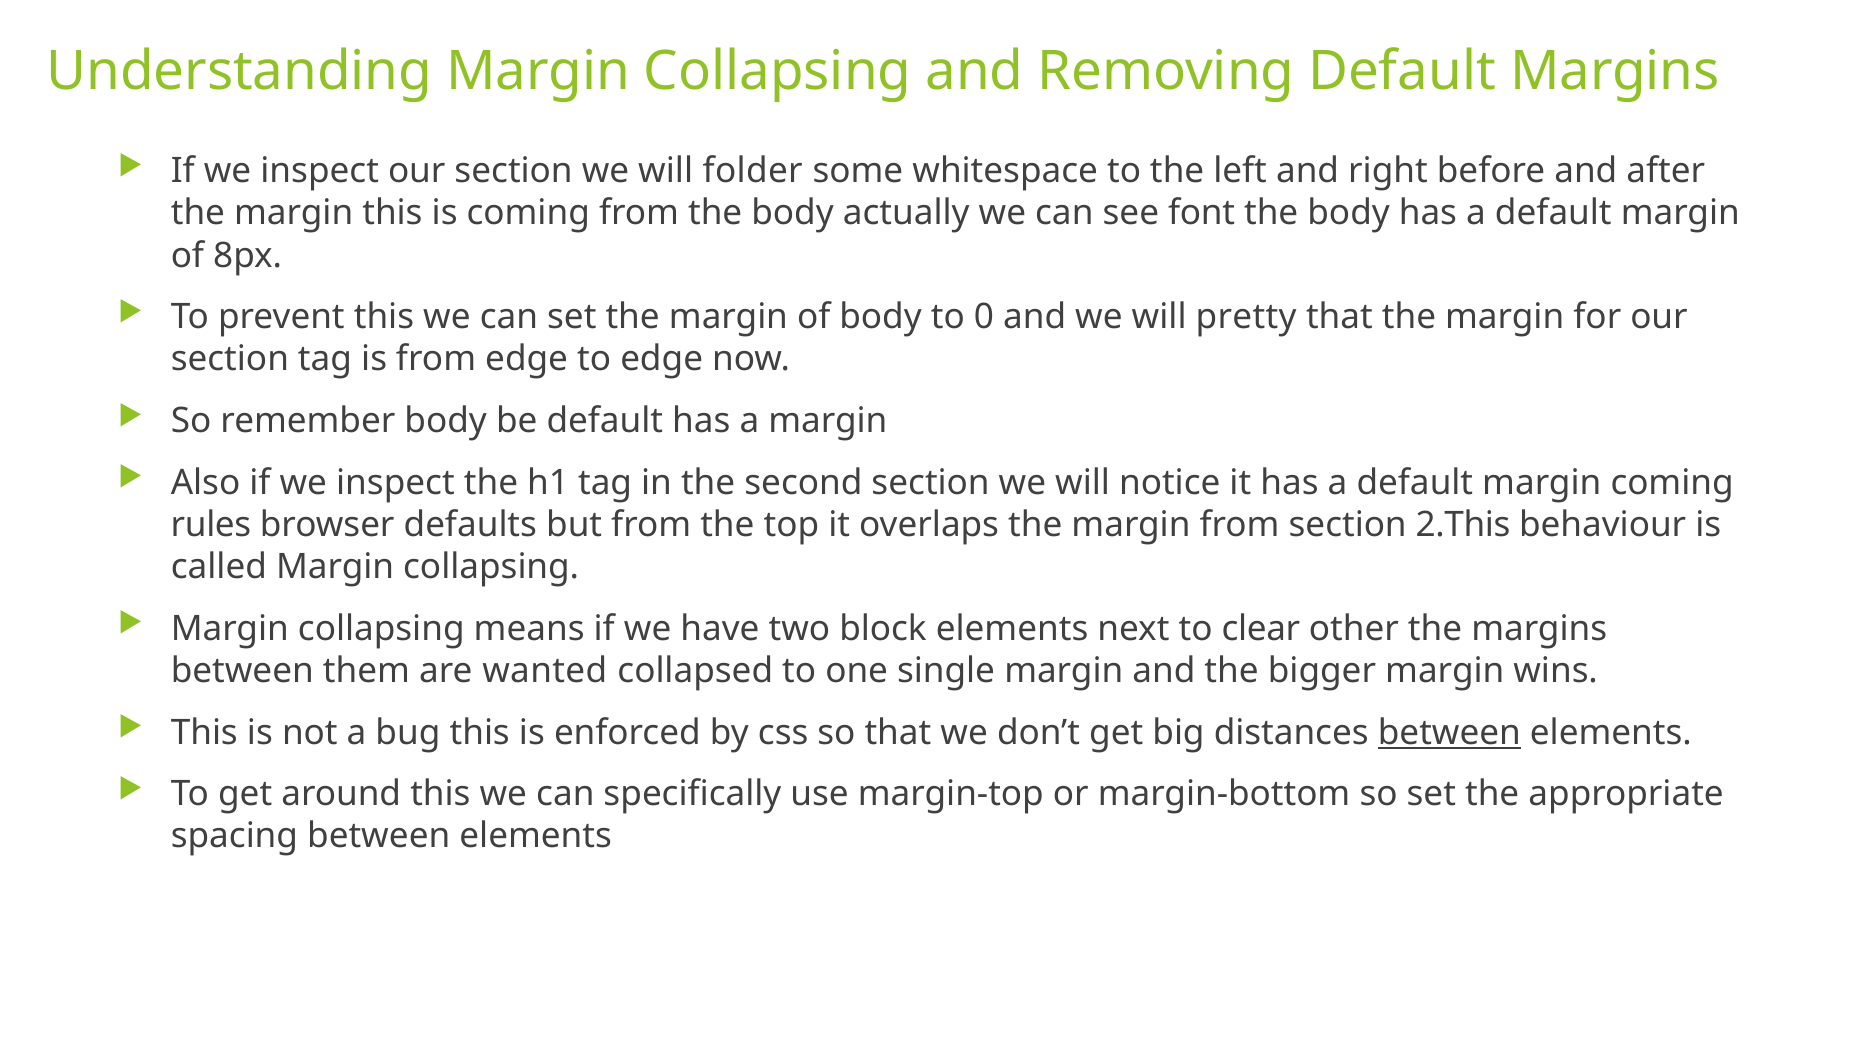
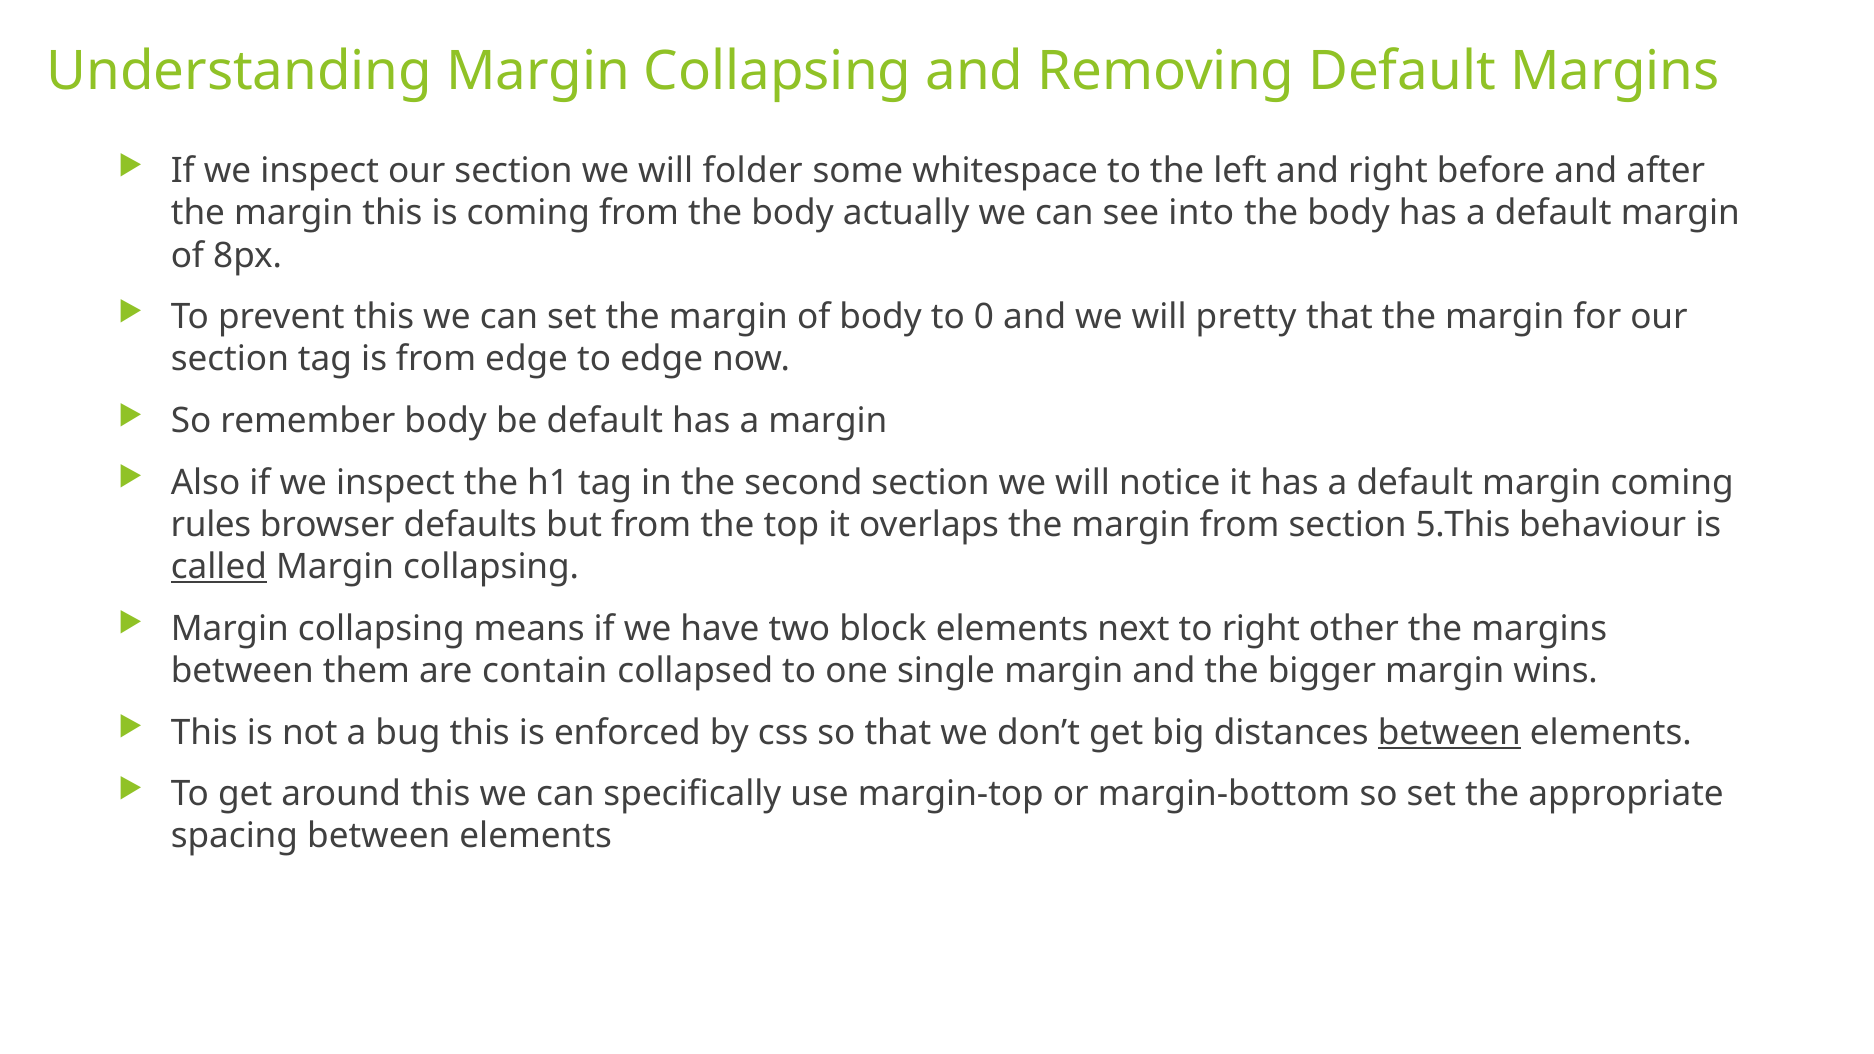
font: font -> into (1201, 213)
2.This: 2.This -> 5.This (1463, 525)
called underline: none -> present (219, 567)
to clear: clear -> right (1261, 629)
wanted: wanted -> contain (545, 671)
